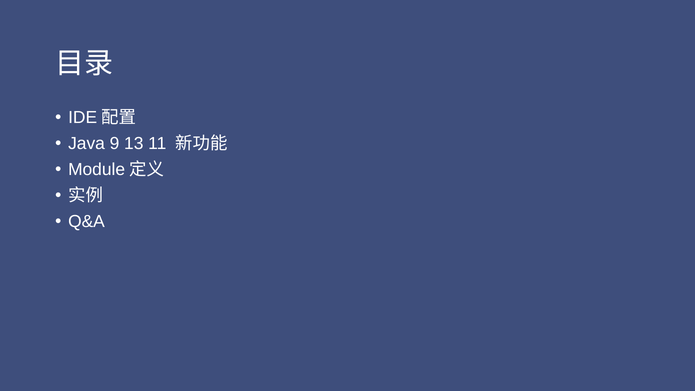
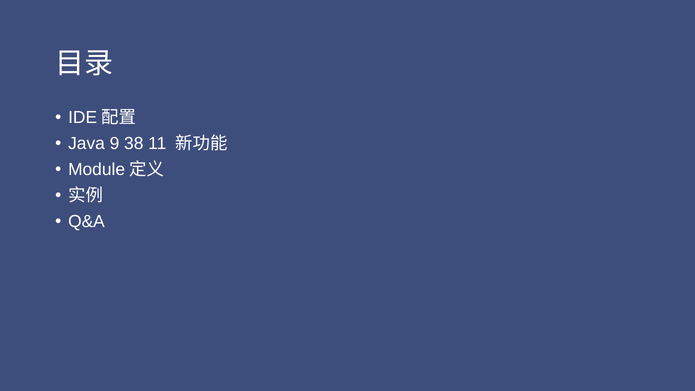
13: 13 -> 38 (134, 143)
